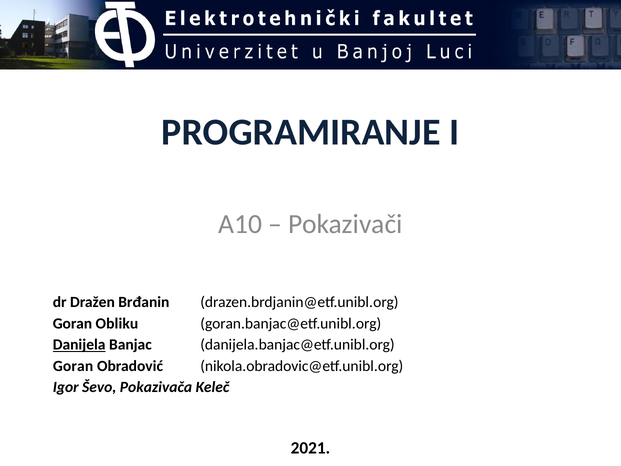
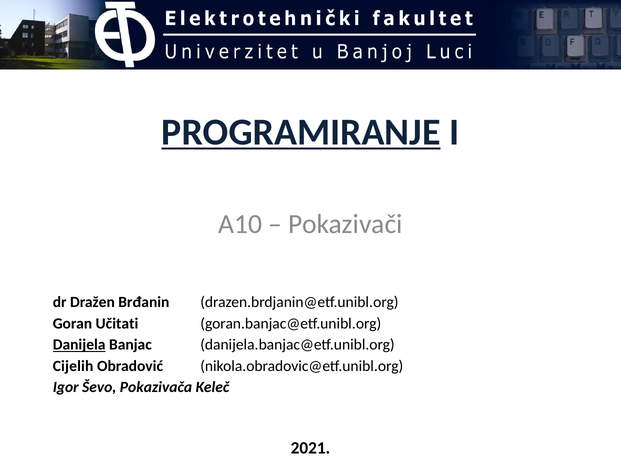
PROGRAMIRANJE underline: none -> present (301, 132)
Obliku: Obliku -> Učitati (117, 323)
Goran: Goran -> Cijelih (73, 366)
